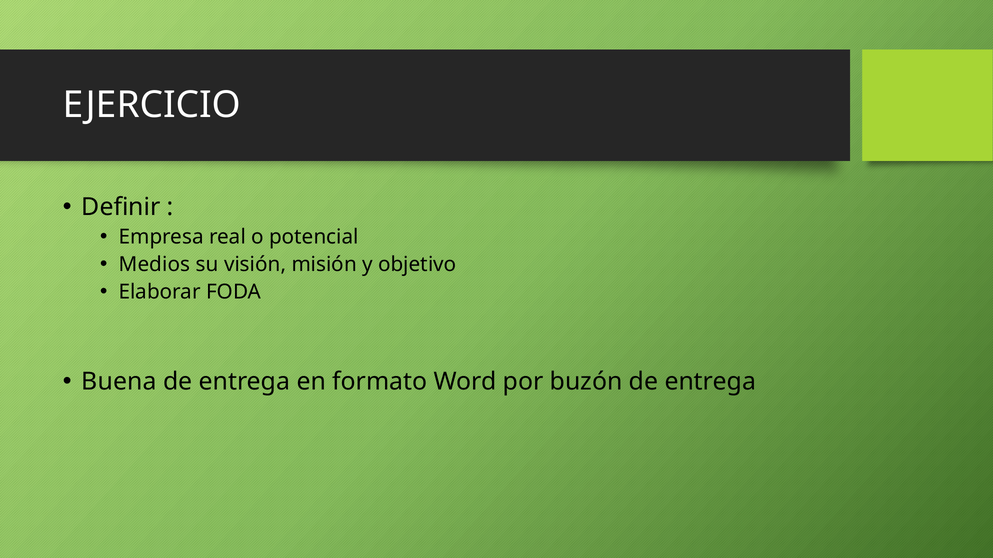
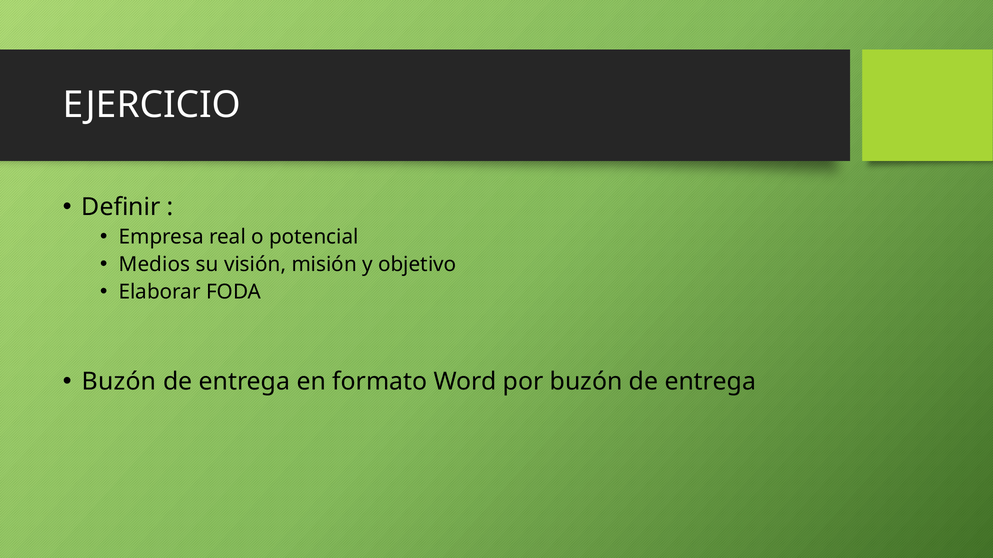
Buena: Buena -> Buzón (119, 382)
